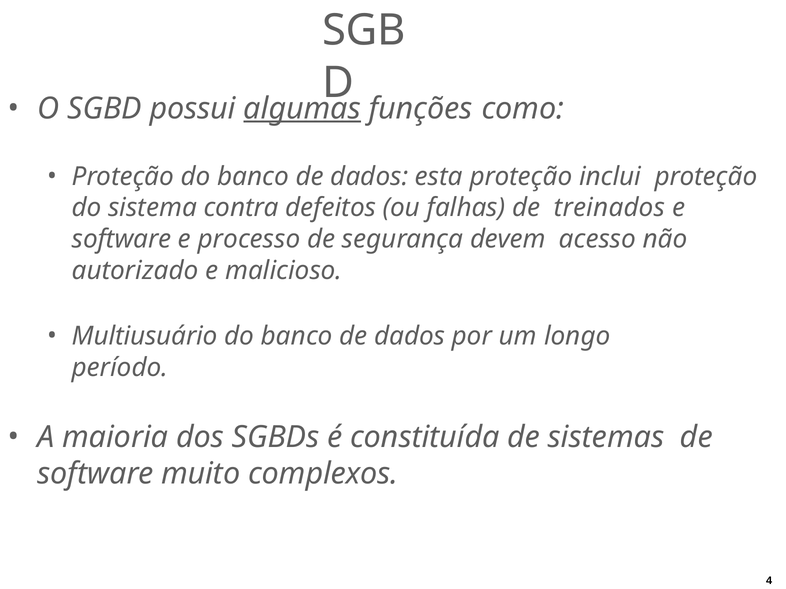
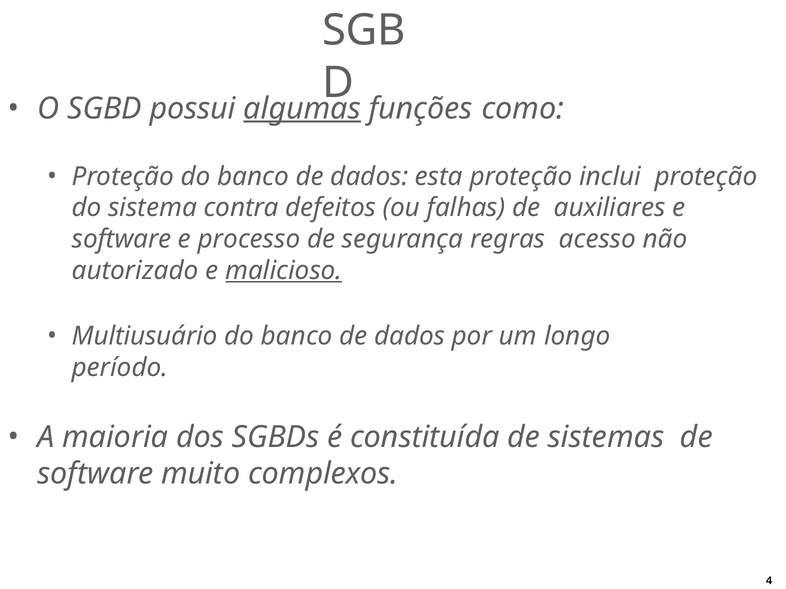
treinados: treinados -> auxiliares (610, 208)
devem: devem -> regras (508, 239)
malicioso underline: none -> present (284, 271)
